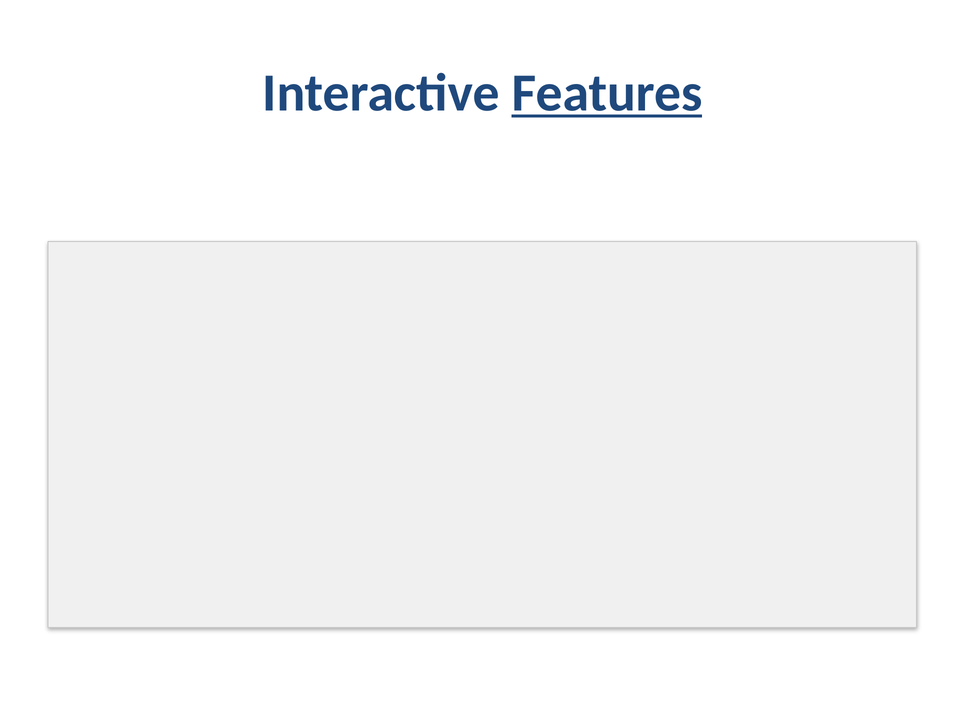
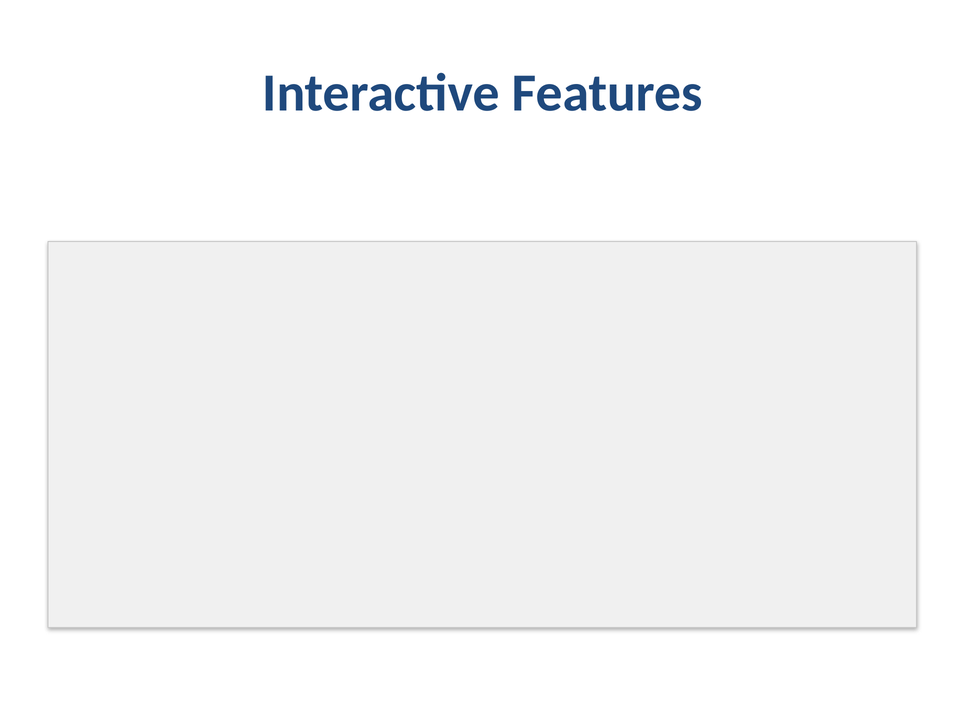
Features underline: present -> none (607, 93)
